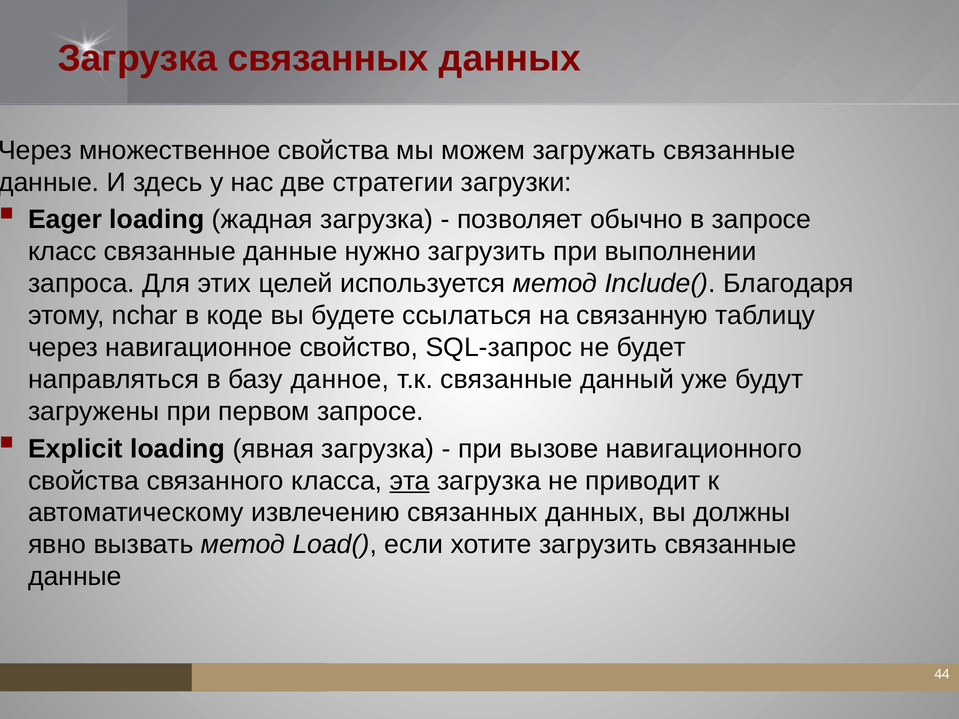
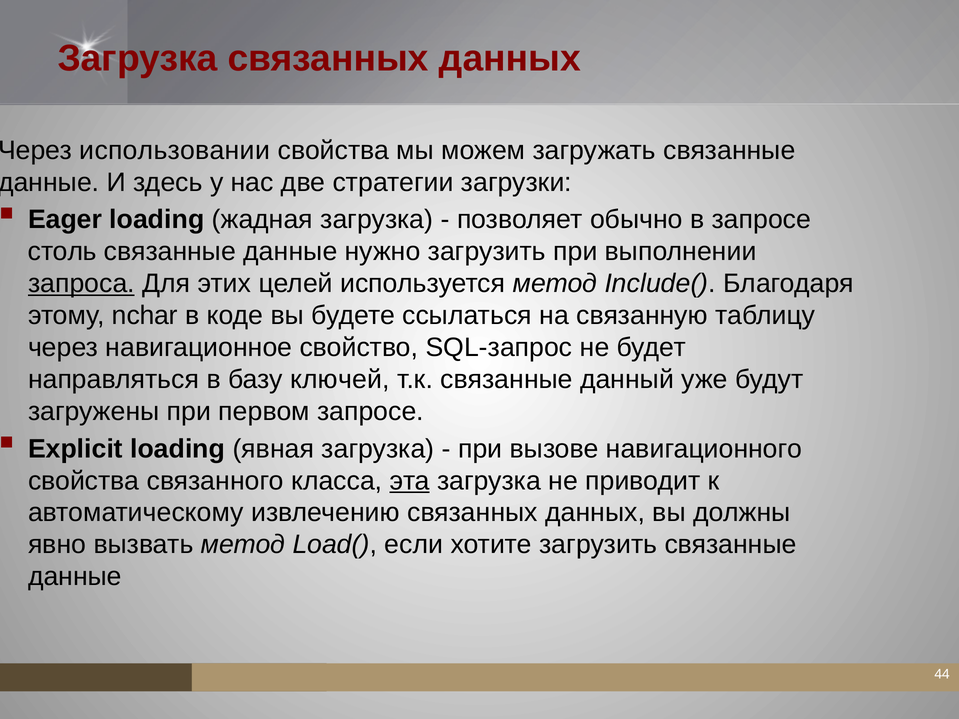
множественное: множественное -> использовании (175, 150)
класс: класс -> столь (62, 252)
запроса underline: none -> present (81, 284)
данное: данное -> ключей (340, 380)
